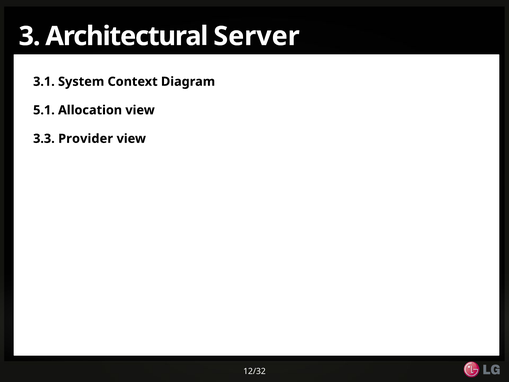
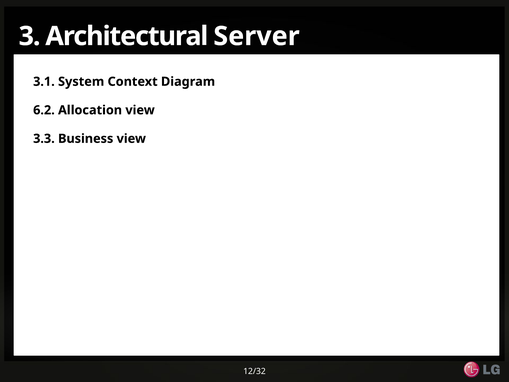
5.1: 5.1 -> 6.2 (44, 110)
Provider: Provider -> Business (86, 139)
